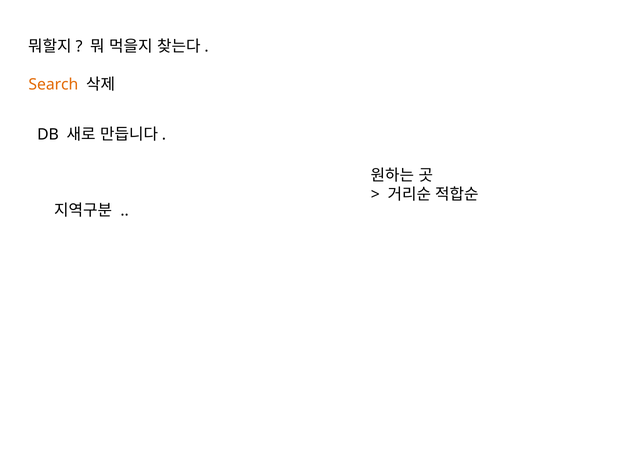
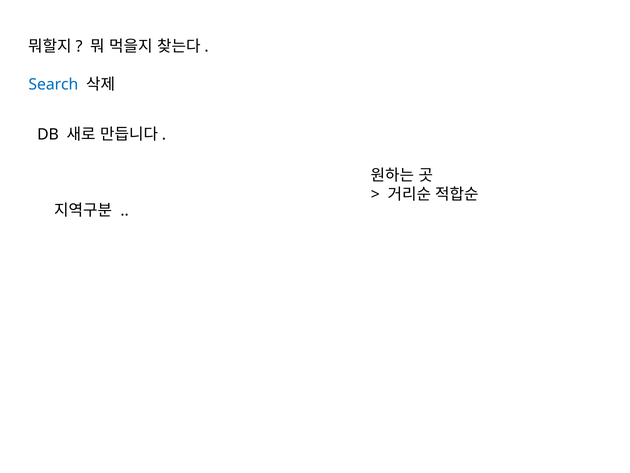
Search colour: orange -> blue (53, 84)
